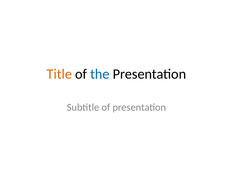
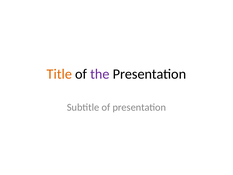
the colour: blue -> purple (100, 74)
